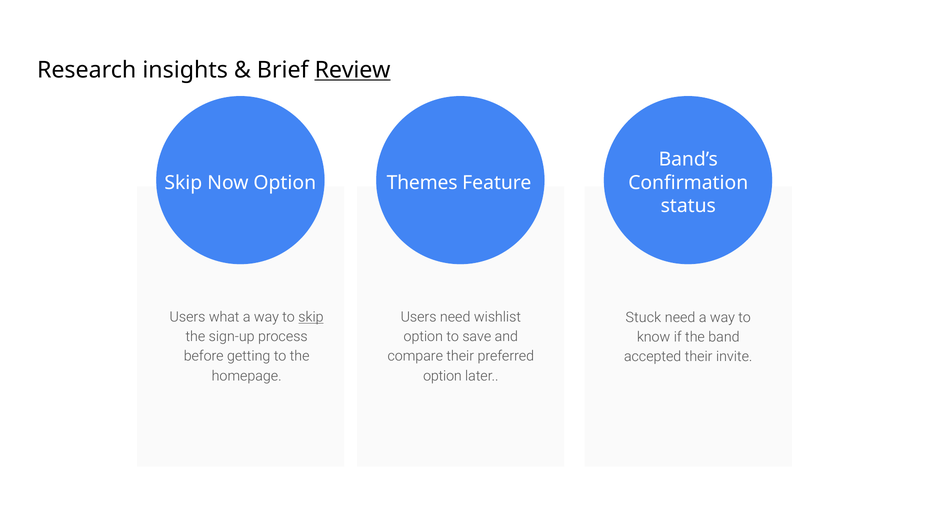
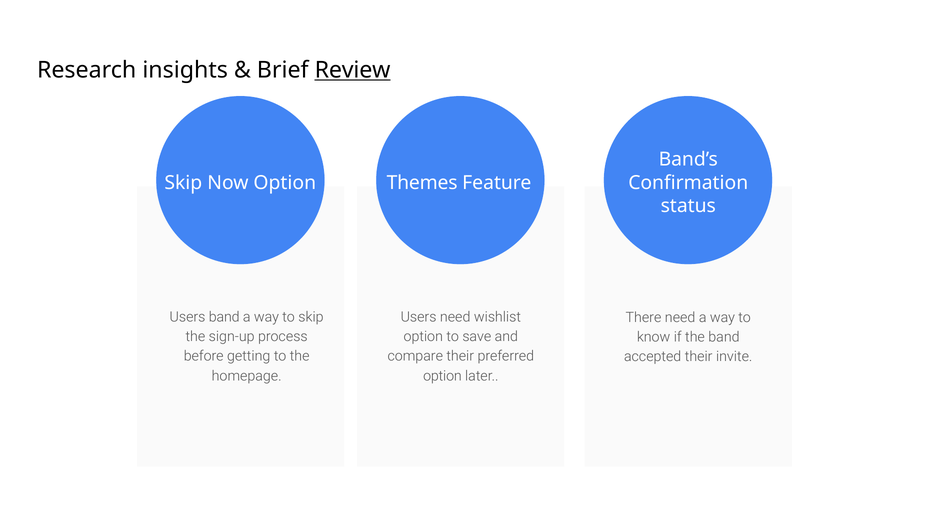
Users what: what -> band (224, 318)
skip underline: present -> none (311, 318)
Stuck: Stuck -> There (643, 318)
